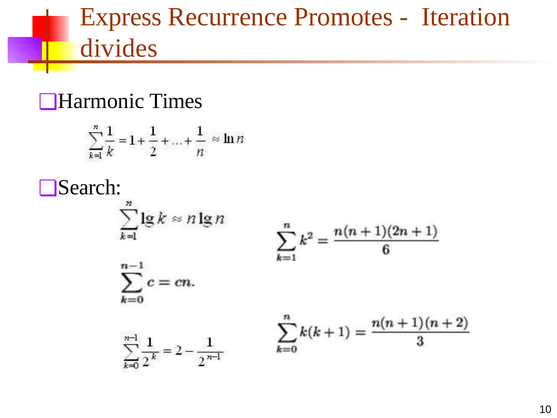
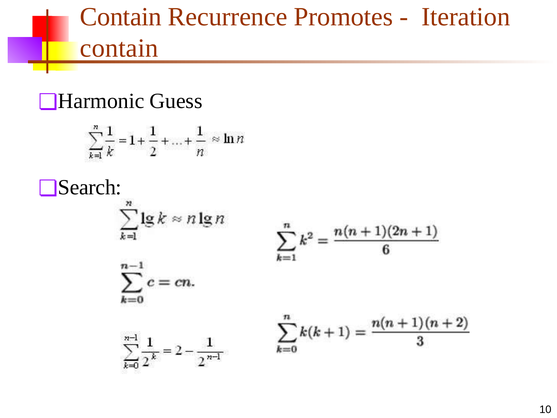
Express: Express -> Contain (121, 17)
divides: divides -> contain (119, 48)
Times: Times -> Guess (176, 101)
